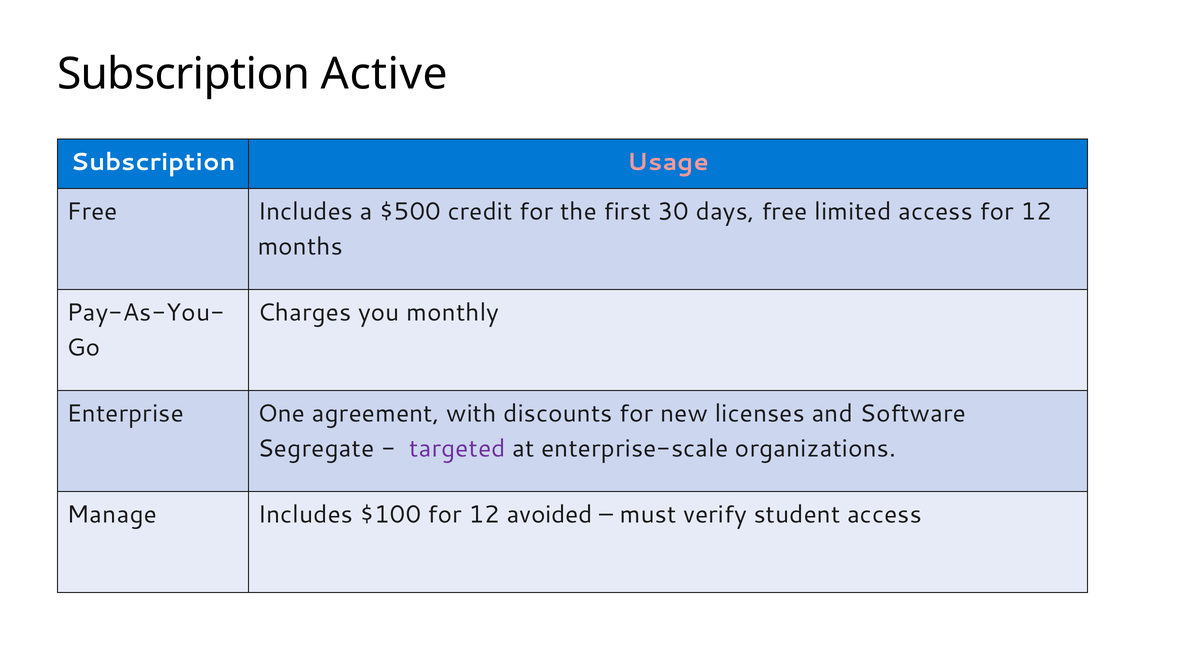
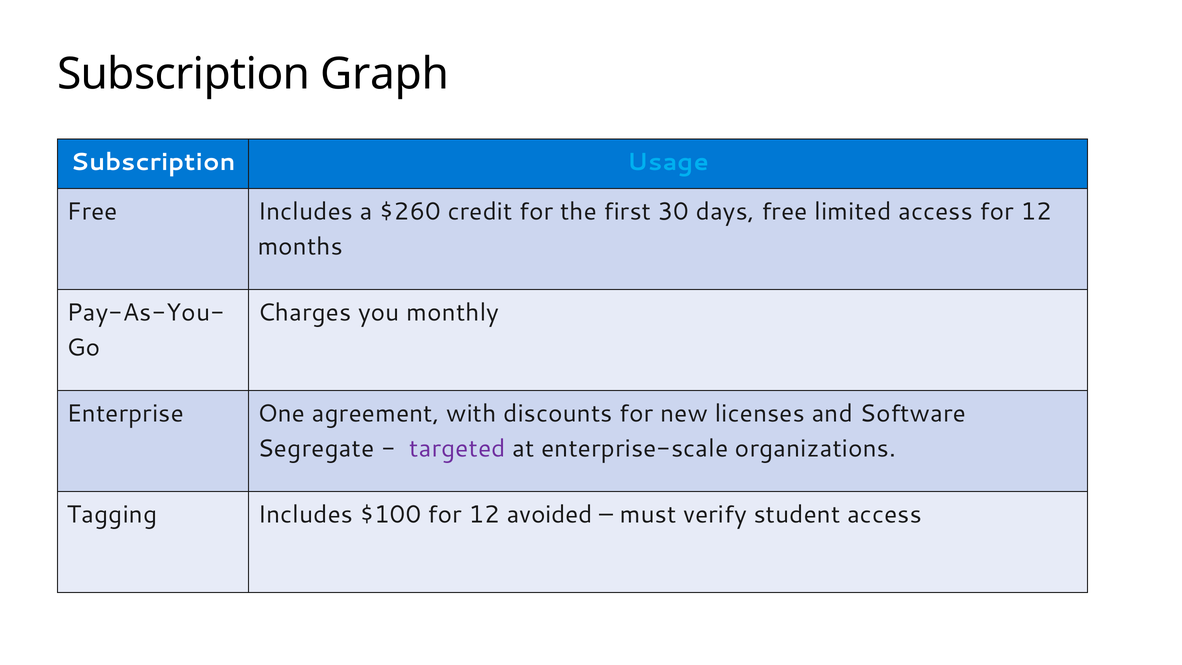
Active: Active -> Graph (385, 74)
Usage colour: pink -> light blue (668, 162)
$500: $500 -> $260 (410, 212)
Manage: Manage -> Tagging (112, 515)
